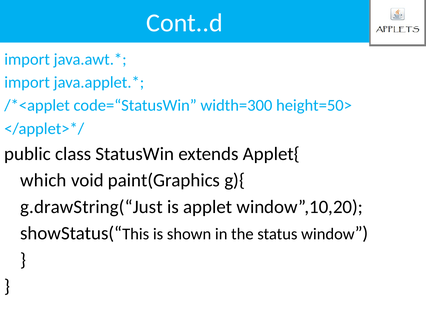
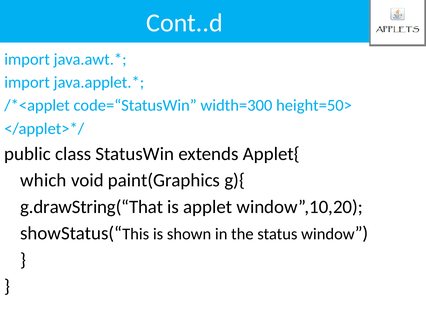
g.drawString(“Just: g.drawString(“Just -> g.drawString(“That (92, 207)
